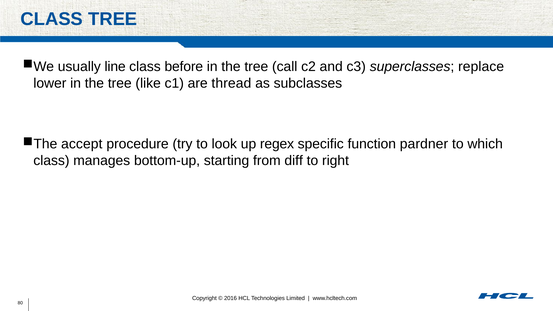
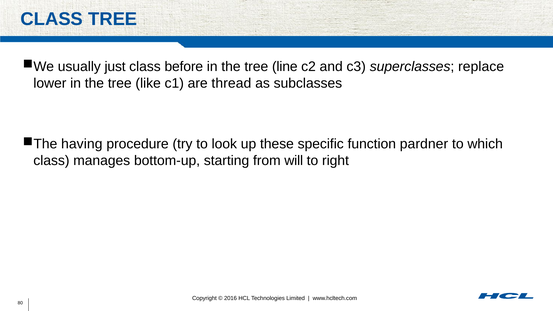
line: line -> just (115, 67)
call: call -> line (285, 67)
accept: accept -> having (82, 144)
regex: regex -> these (277, 144)
diff: diff -> will (294, 161)
